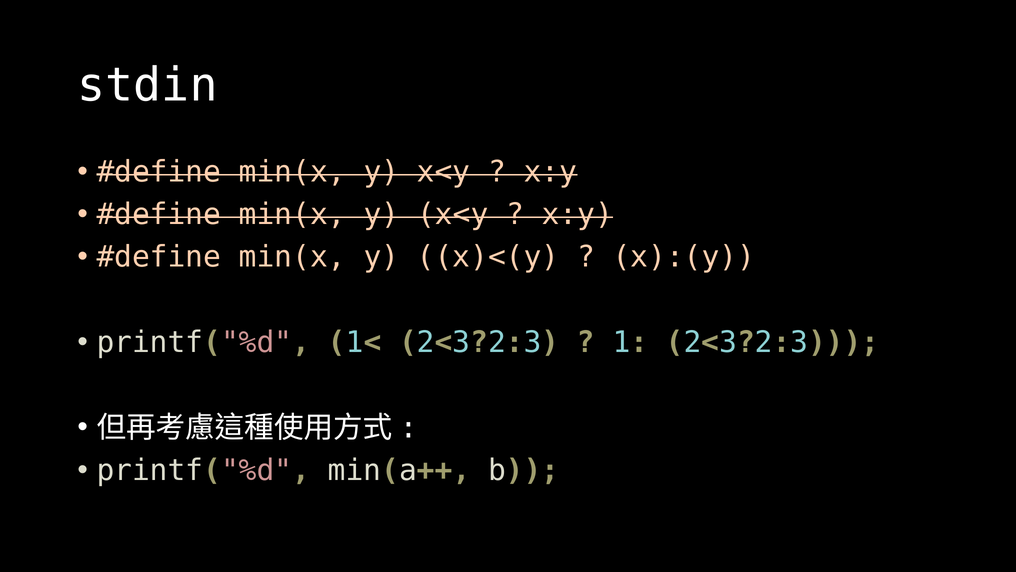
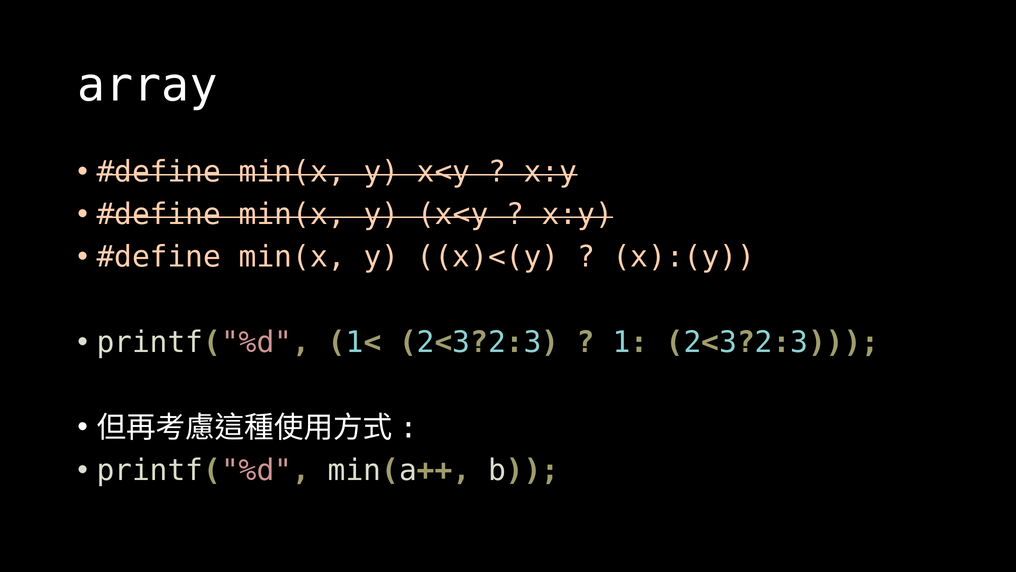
stdin: stdin -> array (147, 85)
